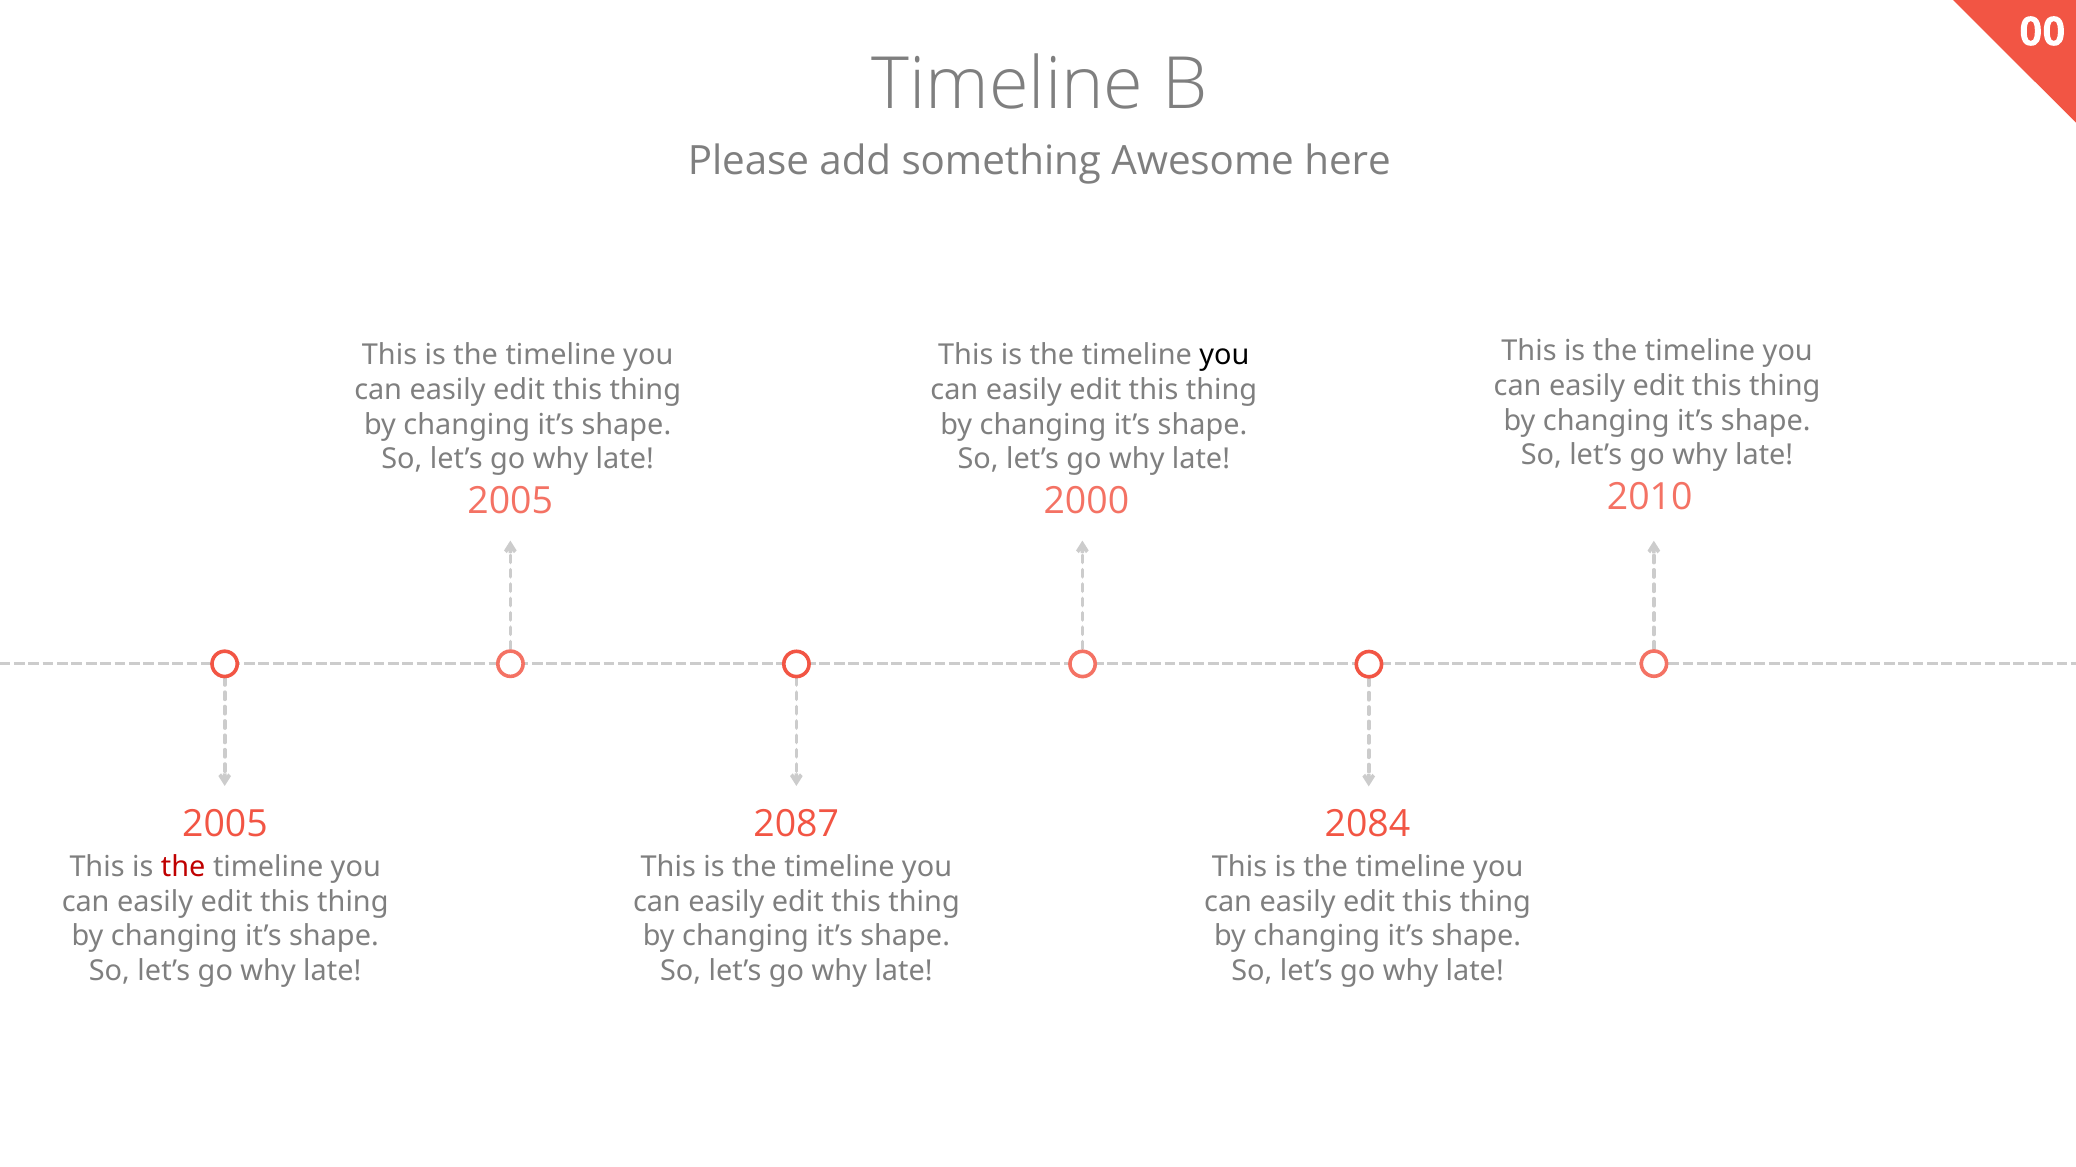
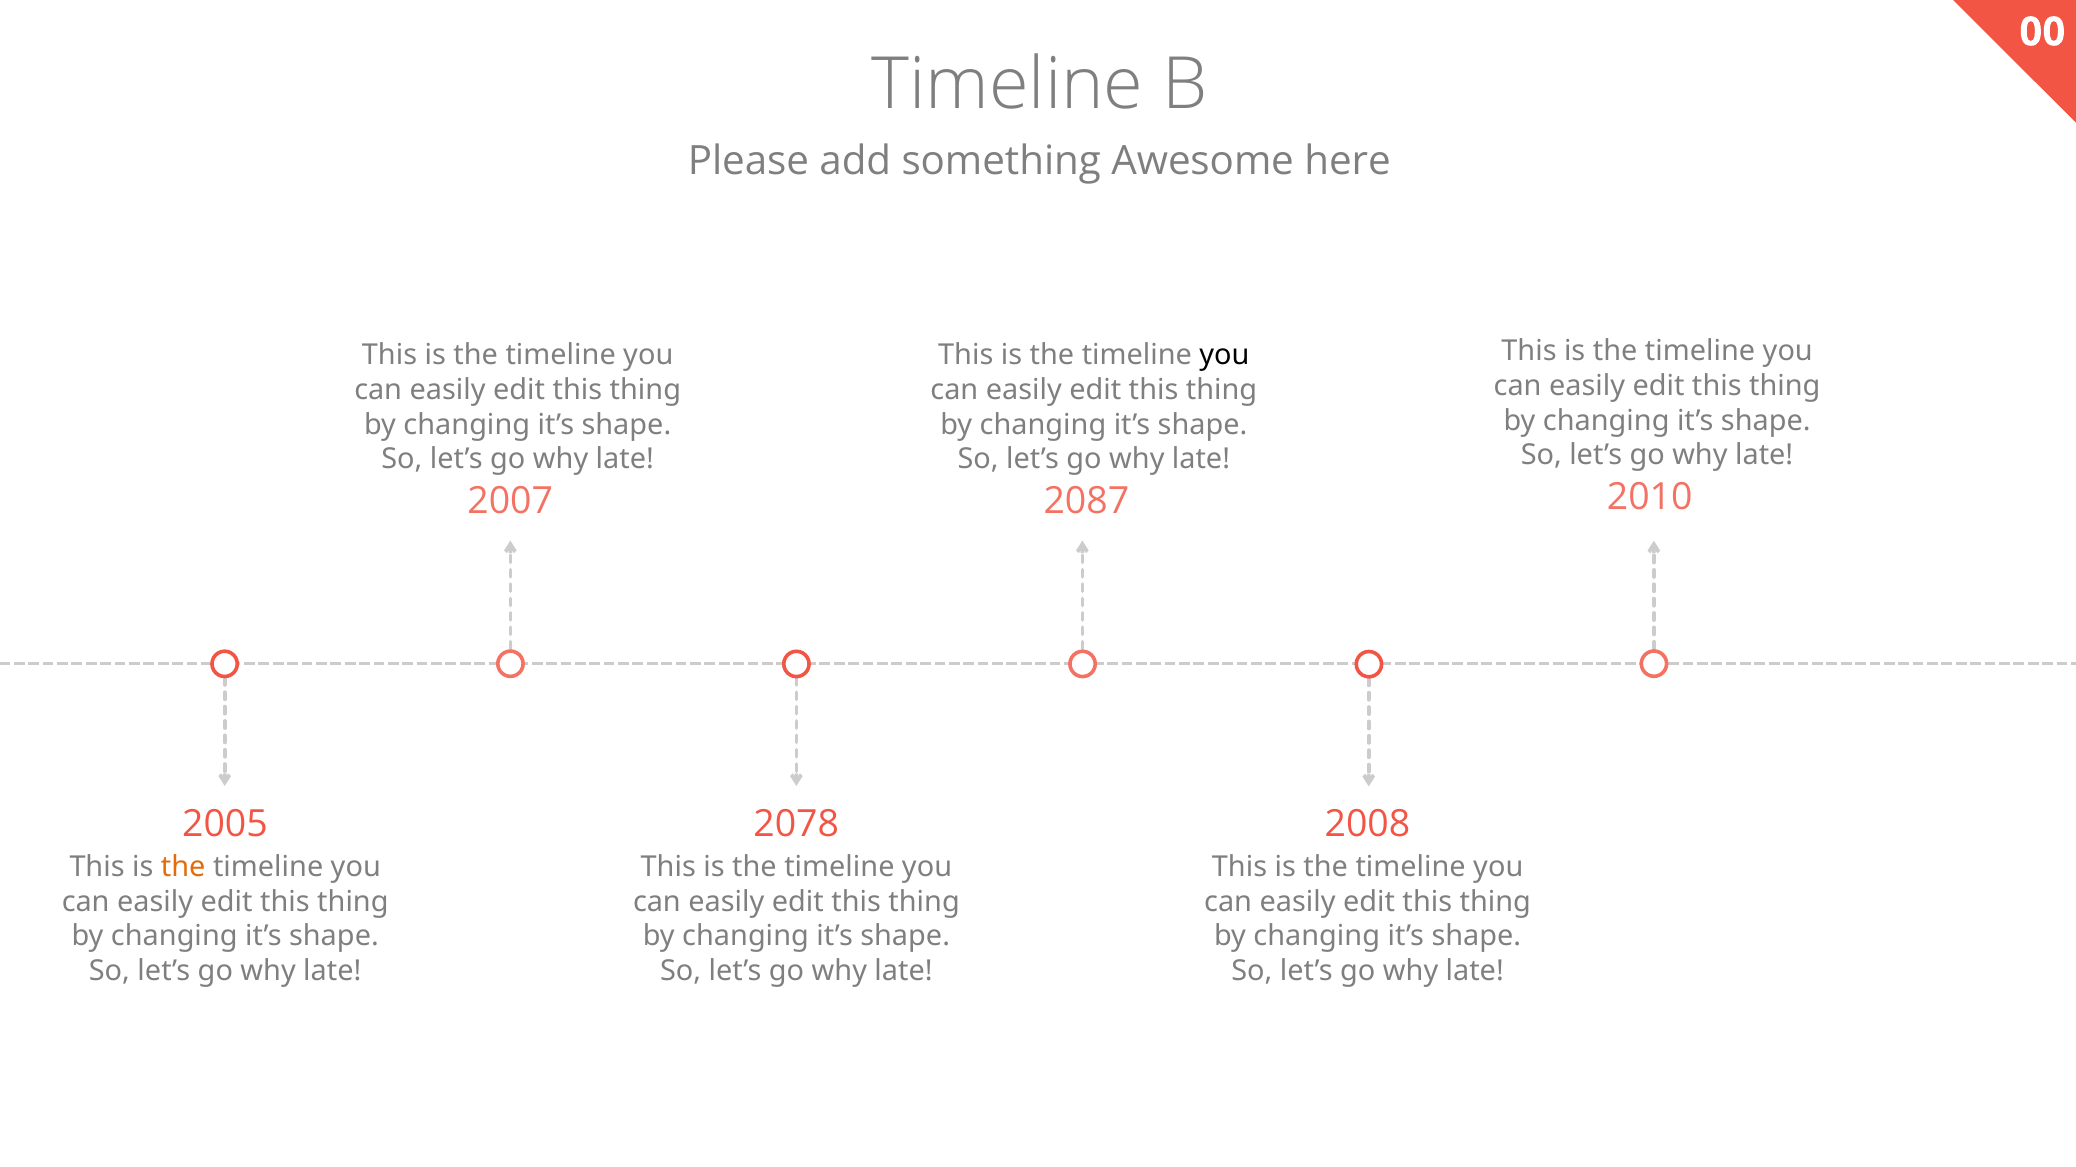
2005: 2005 -> 2007 (510, 502)
2000: 2000 -> 2087 (1086, 502)
2087: 2087 -> 2078 (796, 825)
2084: 2084 -> 2008 (1367, 825)
the colour: red -> orange (183, 868)
